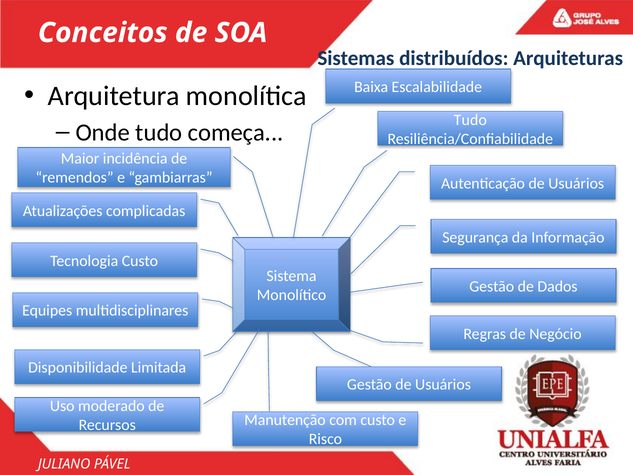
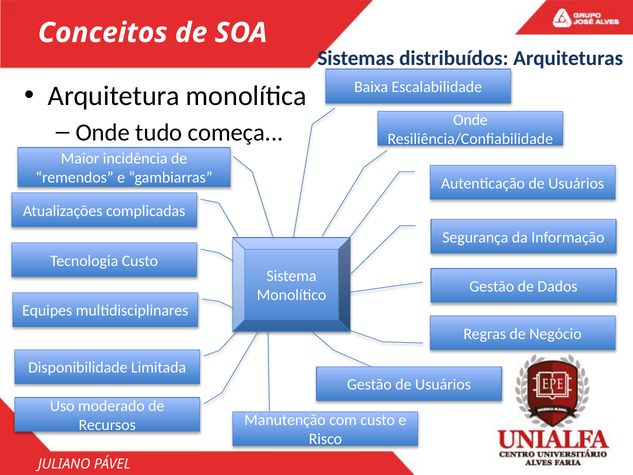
Tudo: Tudo -> Onde (470, 120)
